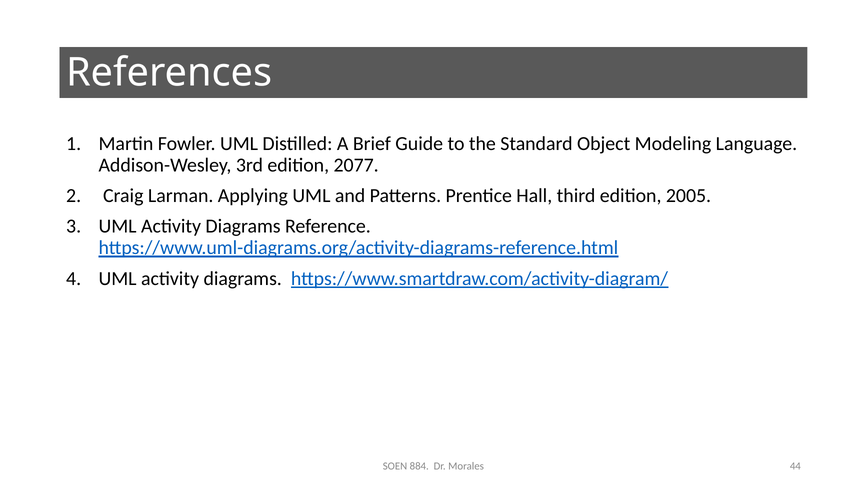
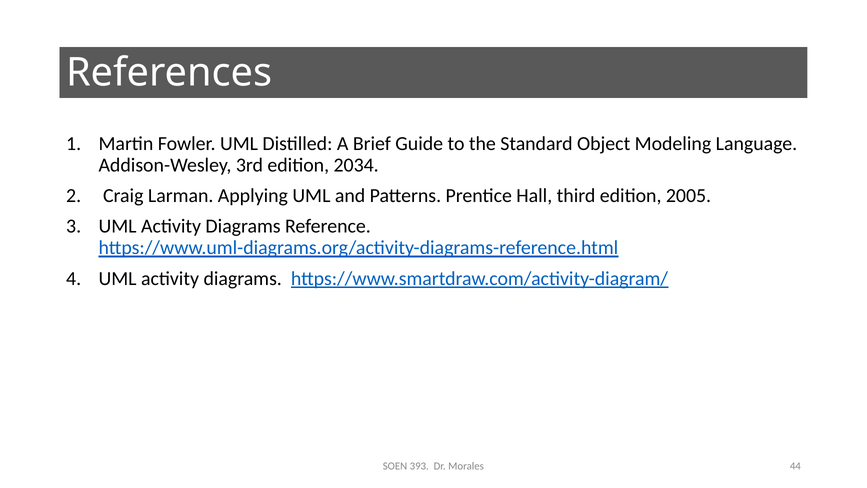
2077: 2077 -> 2034 (356, 165)
884: 884 -> 393 (419, 466)
